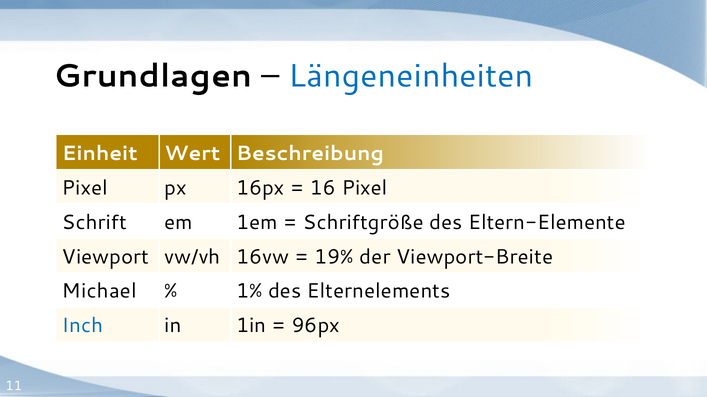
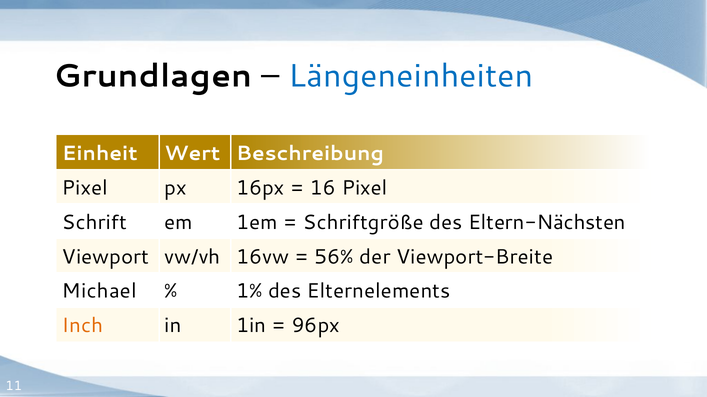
Eltern-Elemente: Eltern-Elemente -> Eltern-Nächsten (547, 223)
19%: 19% -> 56% (334, 257)
Inch colour: blue -> orange (83, 326)
